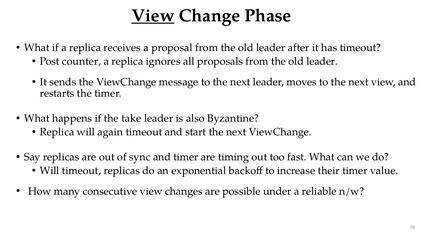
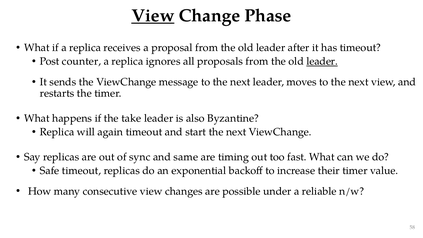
leader underline: none -> present (322, 61)
and timer: timer -> same (186, 157)
Will: Will -> Safe (50, 171)
